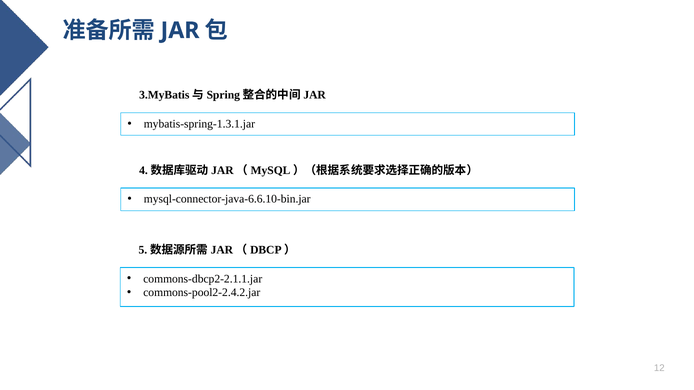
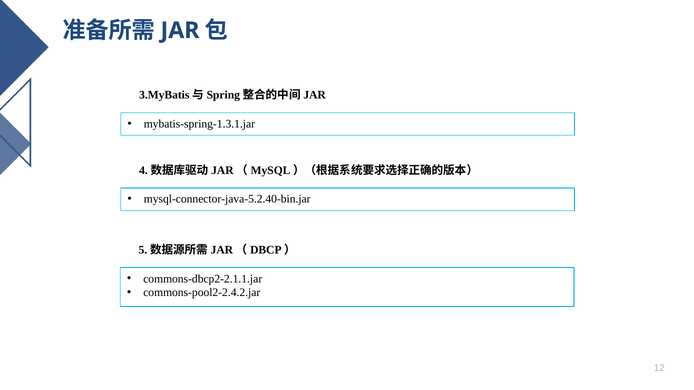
mysql-connector-java-6.6.10-bin.jar: mysql-connector-java-6.6.10-bin.jar -> mysql-connector-java-5.2.40-bin.jar (227, 199)
